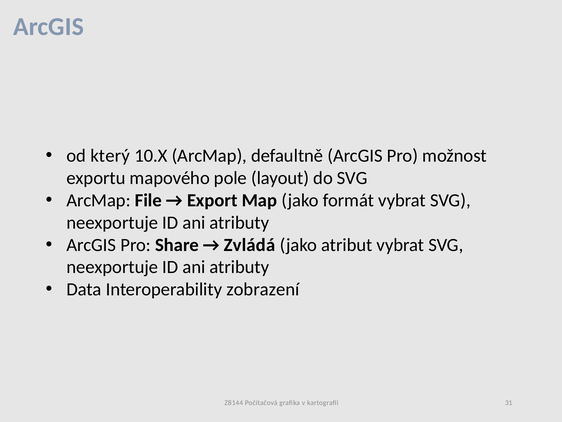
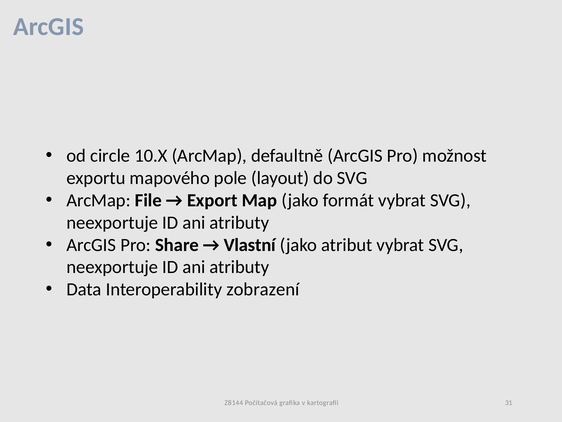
který: který -> circle (110, 156)
Zvládá: Zvládá -> Vlastní (250, 245)
